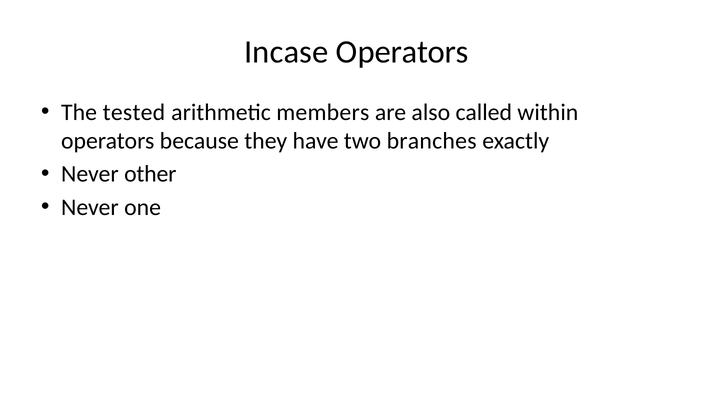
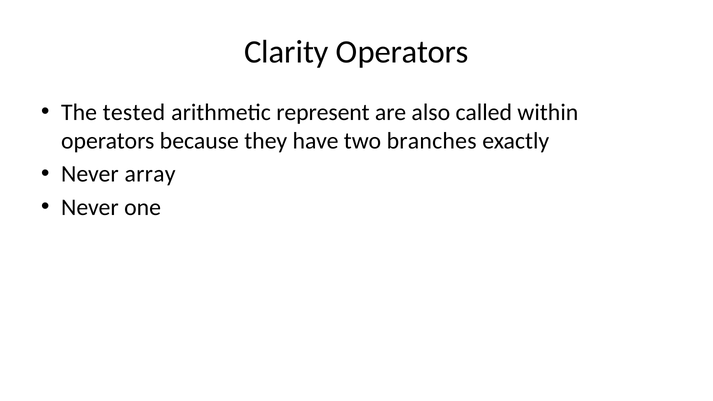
Incase: Incase -> Clarity (286, 52)
members: members -> represent (323, 112)
other: other -> array (150, 174)
